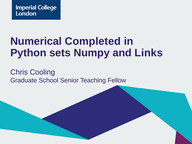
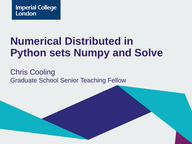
Completed: Completed -> Distributed (93, 41)
Links: Links -> Solve (149, 53)
